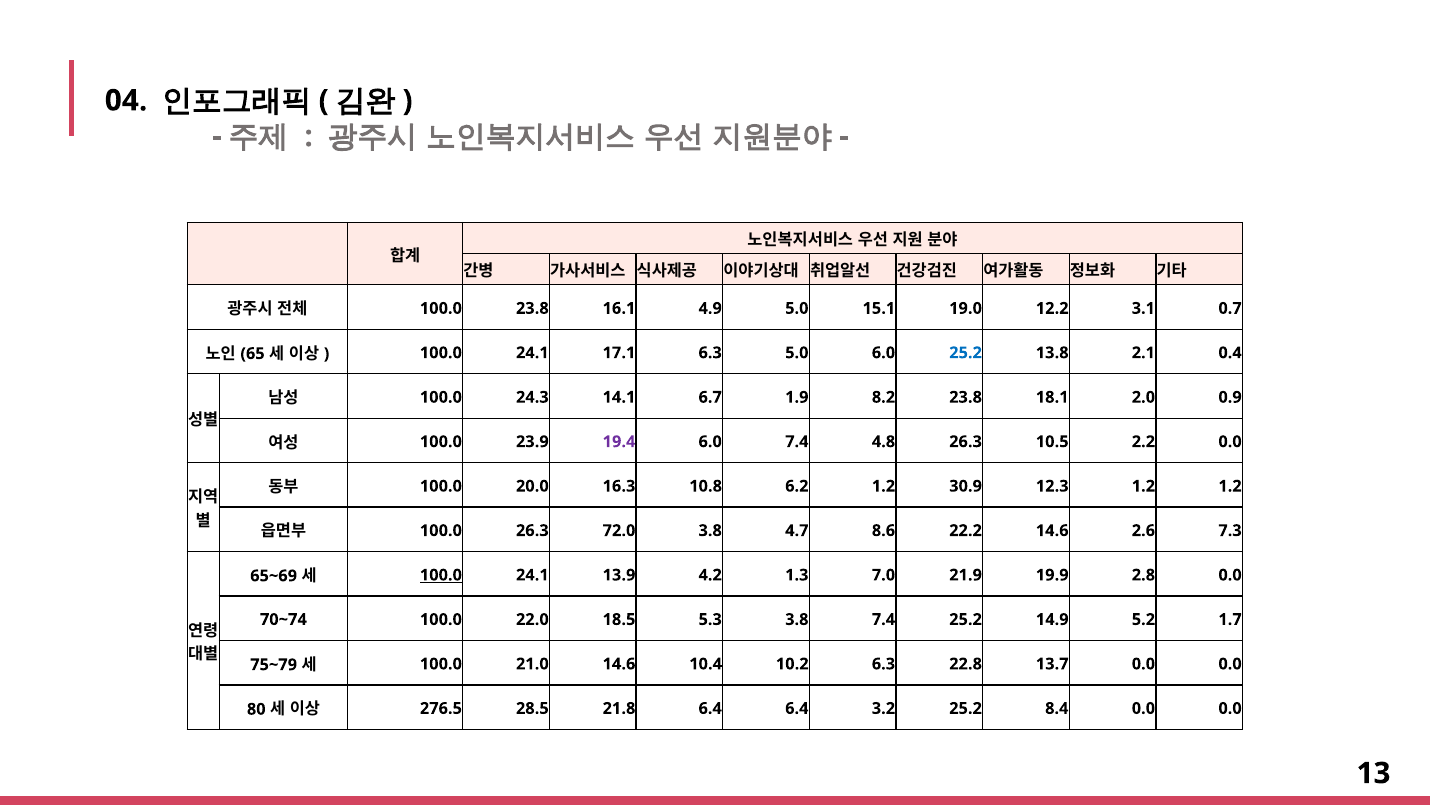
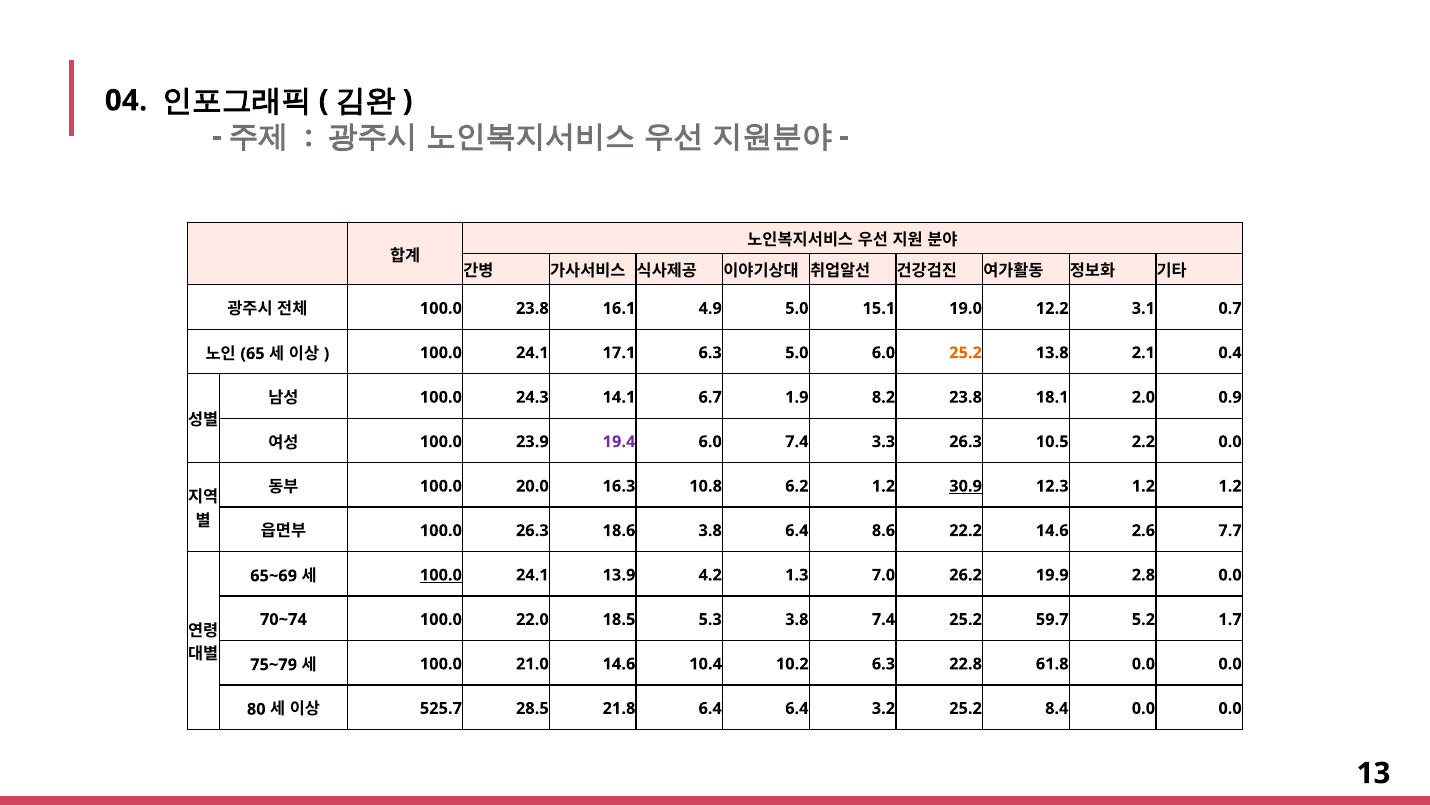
25.2 colour: blue -> orange (966, 353)
4.8: 4.8 -> 3.3 (883, 441)
30.9 underline: none -> present (966, 486)
72.0: 72.0 -> 18.6 (619, 530)
3.8 4.7: 4.7 -> 6.4 (797, 530)
7.3: 7.3 -> 7.7 (1230, 530)
21.9: 21.9 -> 26.2 (966, 575)
14.9: 14.9 -> 59.7 (1052, 619)
13.7: 13.7 -> 61.8 (1052, 663)
276.5: 276.5 -> 525.7 (441, 708)
